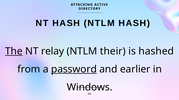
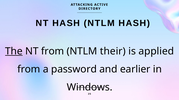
NT relay: relay -> from (53, 51)
hashed: hashed -> applied (156, 51)
password underline: present -> none (74, 70)
